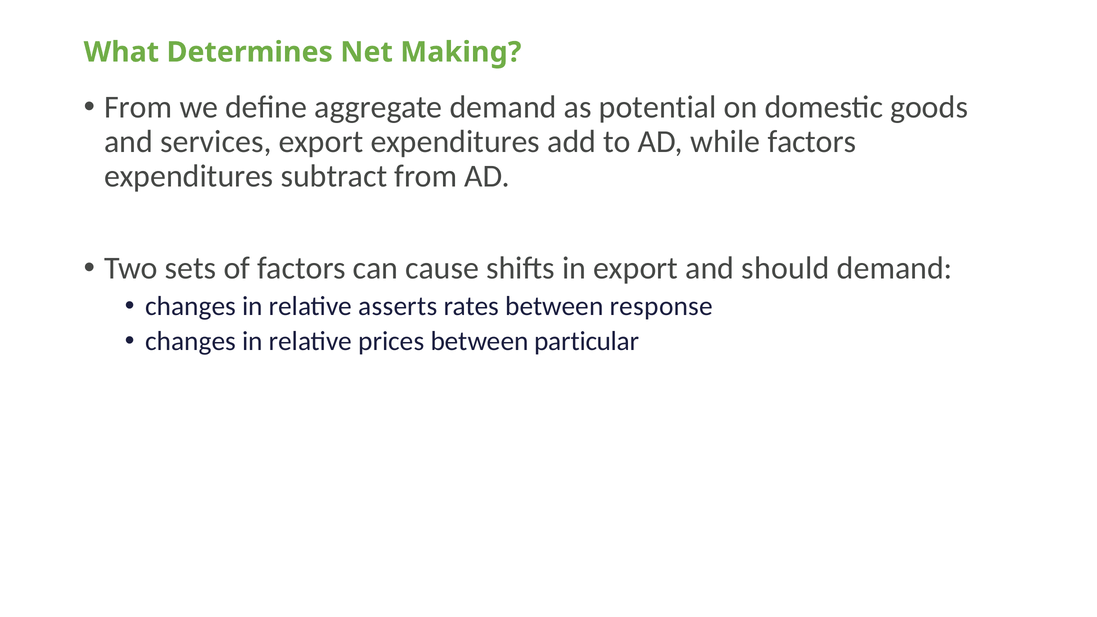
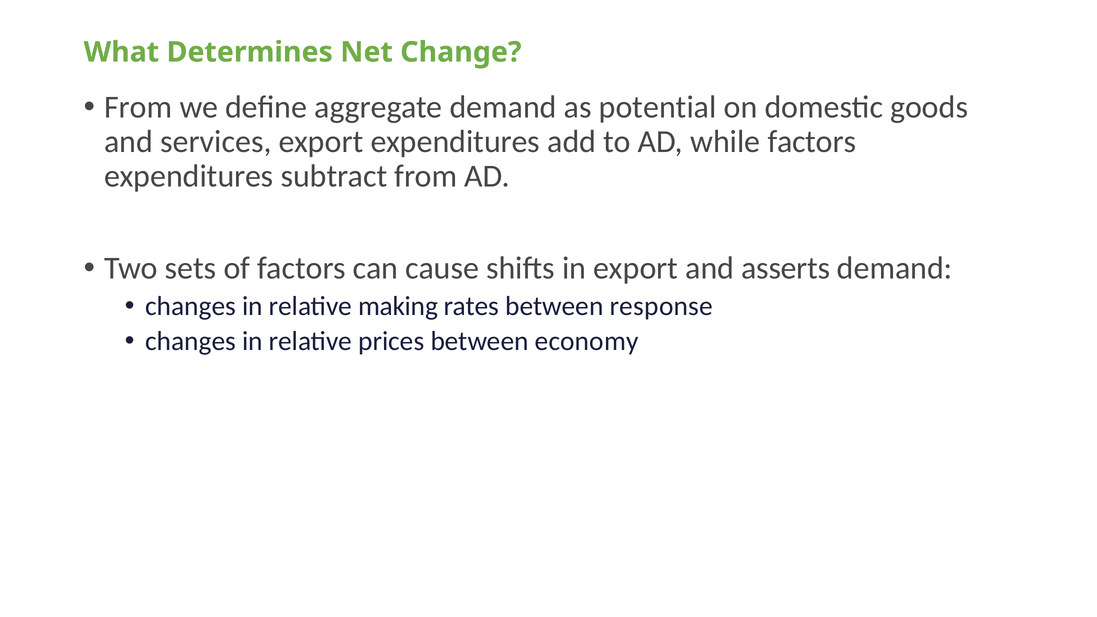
Making: Making -> Change (461, 52)
should: should -> asserts (786, 268)
asserts: asserts -> making (398, 306)
particular: particular -> economy (587, 341)
